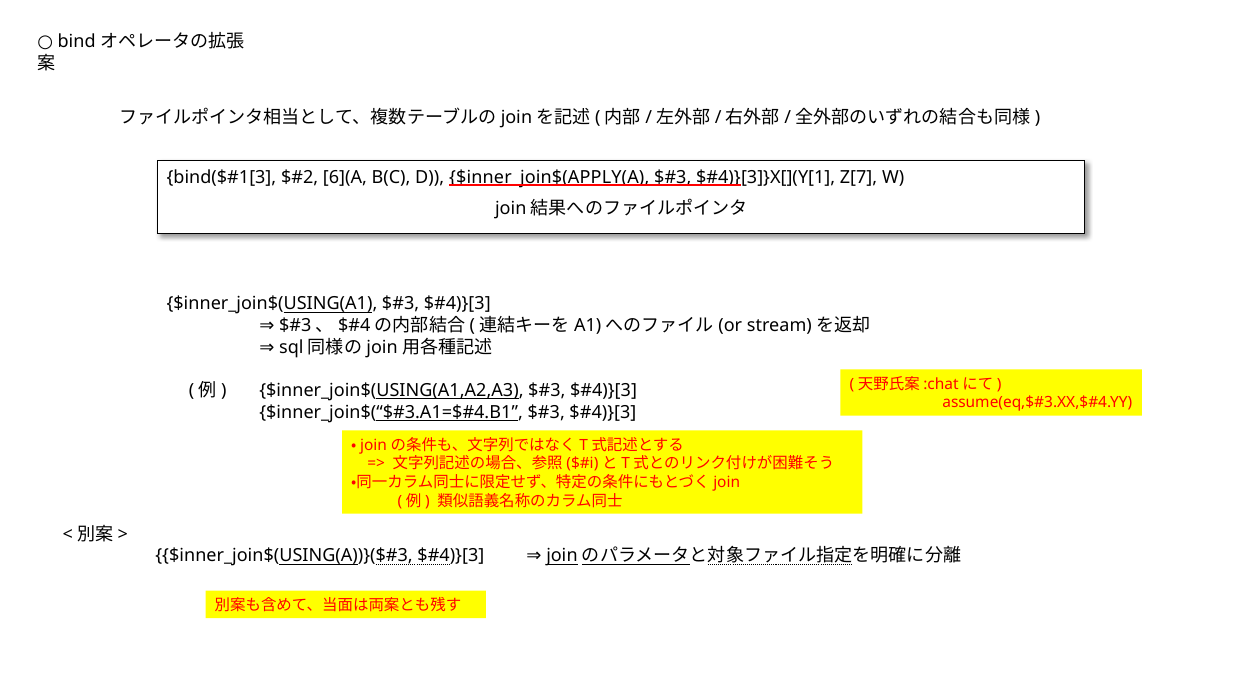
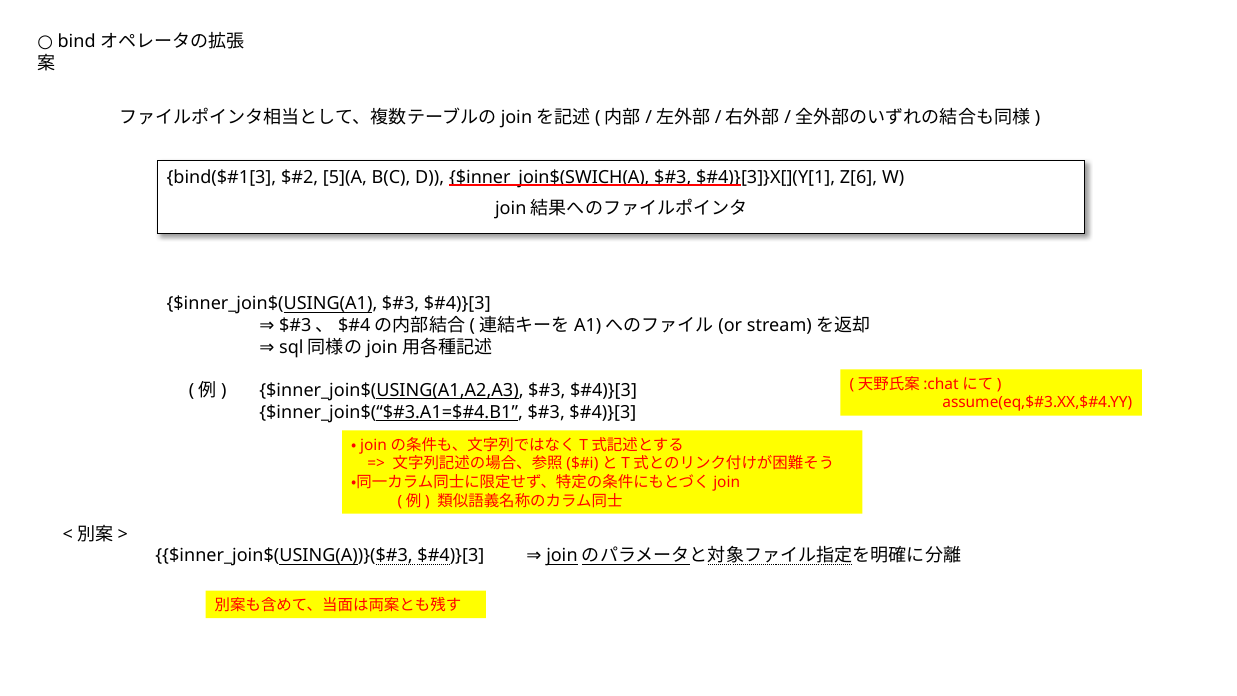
6](A: 6](A -> 5](A (345, 177)
$inner_join$(APPLY(A: $inner_join$(APPLY(A -> $inner_join$(SWICH(A (549, 177)
Z[7: Z[7 -> Z[6 (859, 177)
